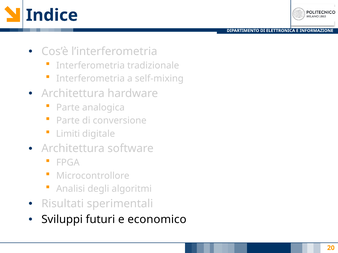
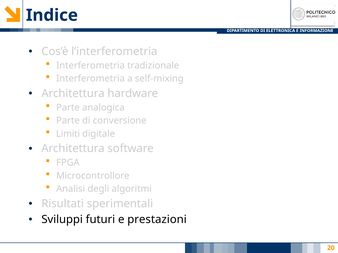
economico: economico -> prestazioni (157, 220)
